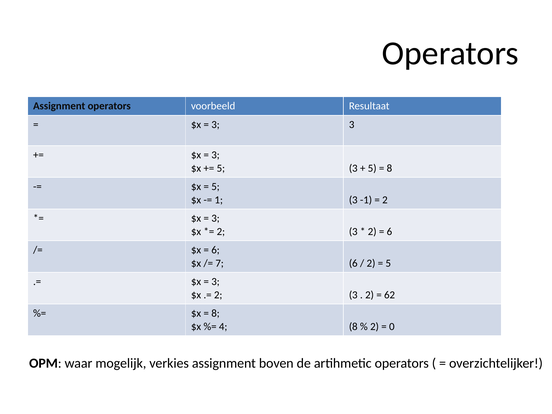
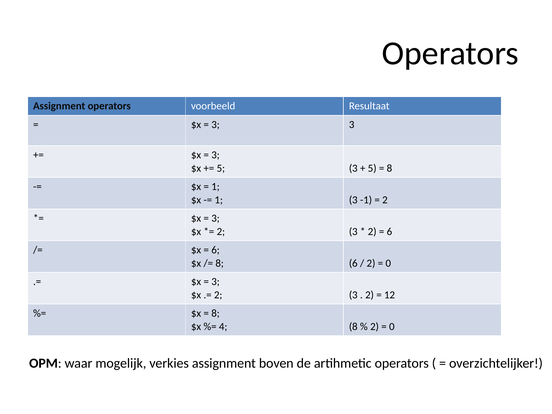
5: 5 -> 1 (215, 187)
7: 7 -> 8 (220, 263)
5: 5 -> 0 (388, 263)
62: 62 -> 12 (390, 295)
